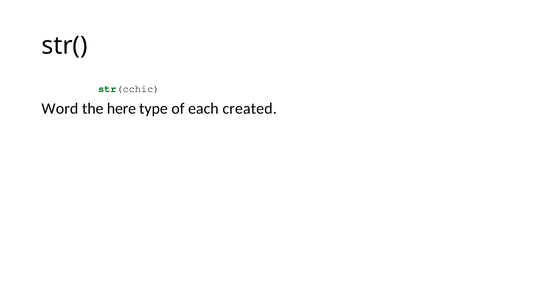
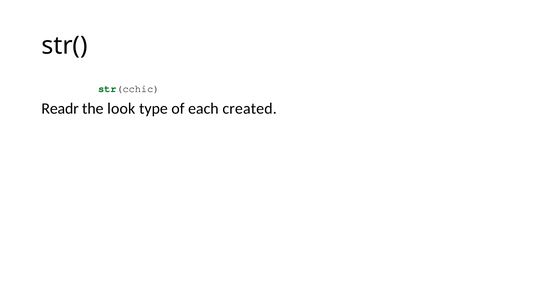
Word: Word -> Readr (60, 109)
here: here -> look (121, 109)
